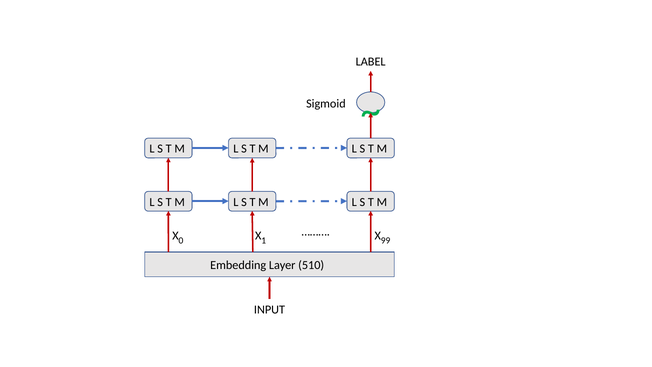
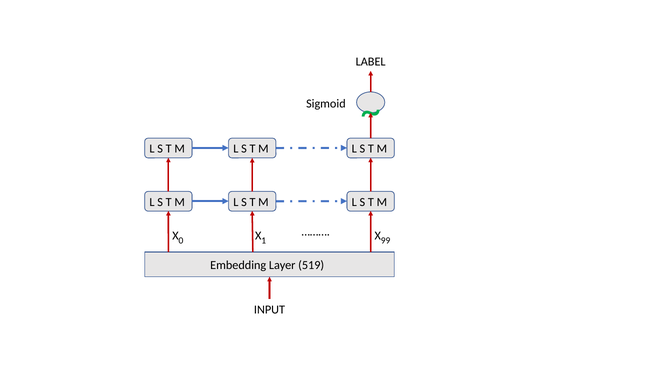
510: 510 -> 519 (311, 265)
